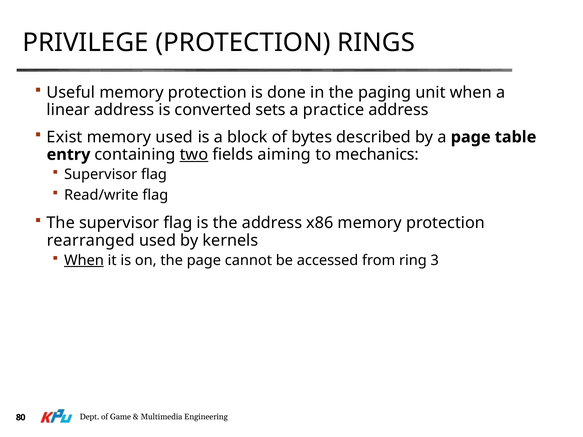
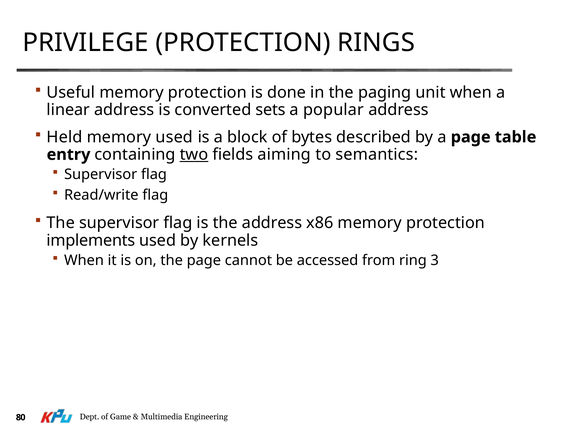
practice: practice -> popular (334, 110)
Exist: Exist -> Held (64, 137)
mechanics: mechanics -> semantics (377, 155)
rearranged: rearranged -> implements (91, 241)
When underline: present -> none (84, 260)
